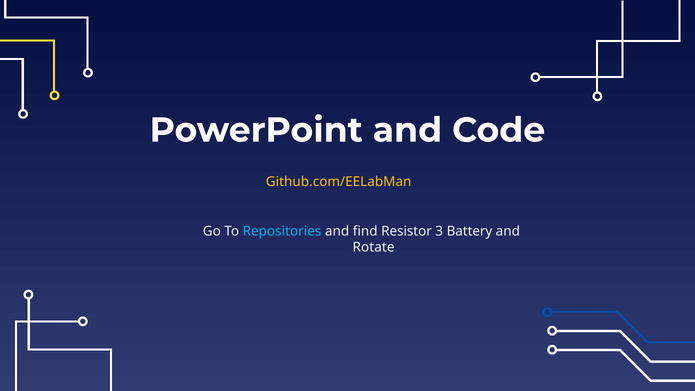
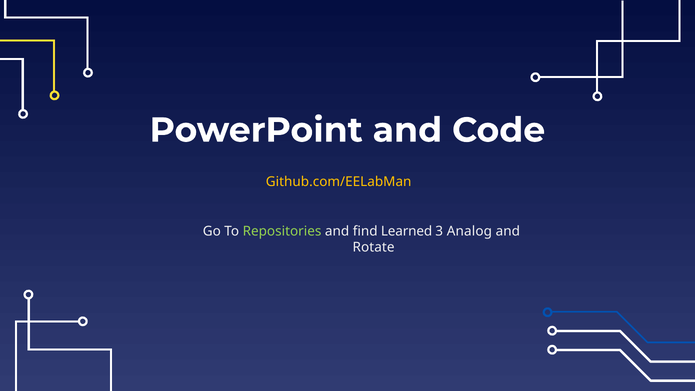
Repositories colour: light blue -> light green (282, 231)
Resistor: Resistor -> Learned (407, 231)
Battery: Battery -> Analog (469, 231)
